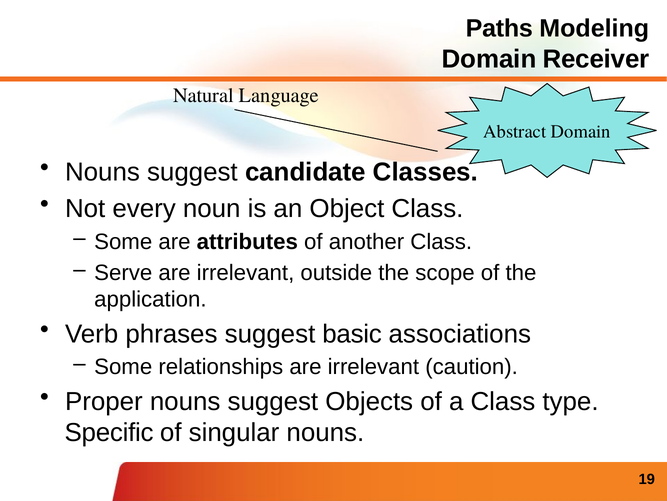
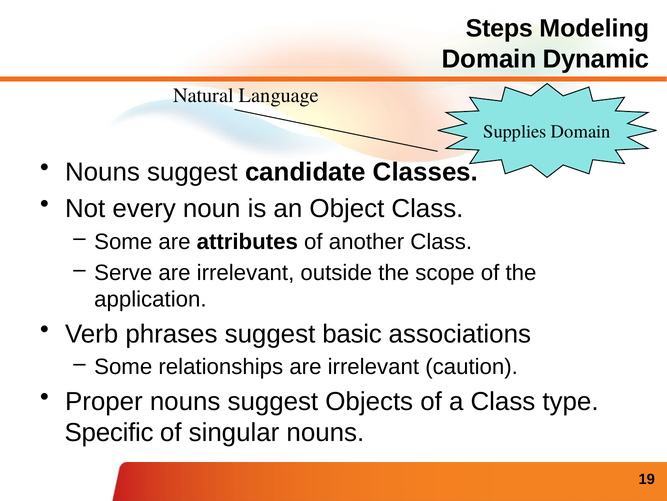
Paths: Paths -> Steps (499, 28)
Receiver: Receiver -> Dynamic (596, 59)
Abstract: Abstract -> Supplies (515, 132)
